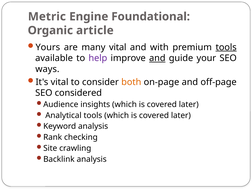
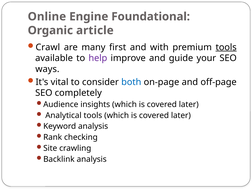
Metric: Metric -> Online (47, 17)
Yours: Yours -> Crawl (48, 47)
many vital: vital -> first (118, 47)
and underline: present -> none (157, 58)
both colour: orange -> blue (131, 82)
considered: considered -> completely (78, 93)
